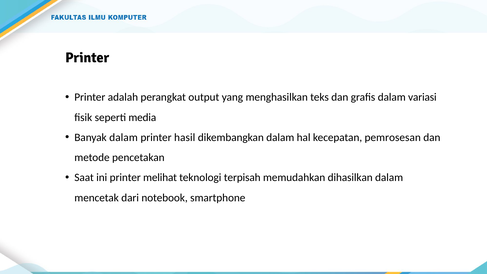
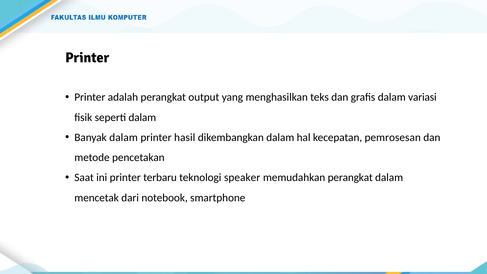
seperti media: media -> dalam (142, 117)
melihat: melihat -> terbaru (160, 178)
terpisah: terpisah -> speaker (242, 178)
memudahkan dihasilkan: dihasilkan -> perangkat (350, 178)
